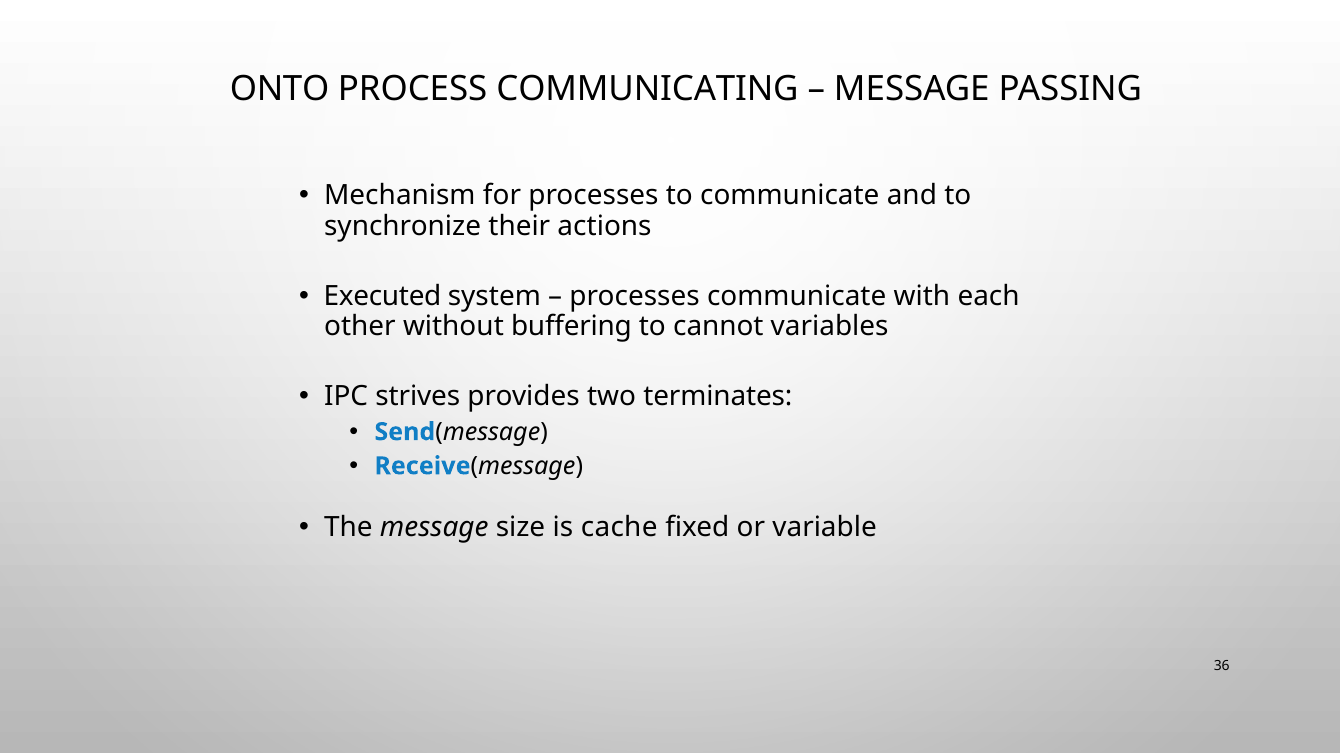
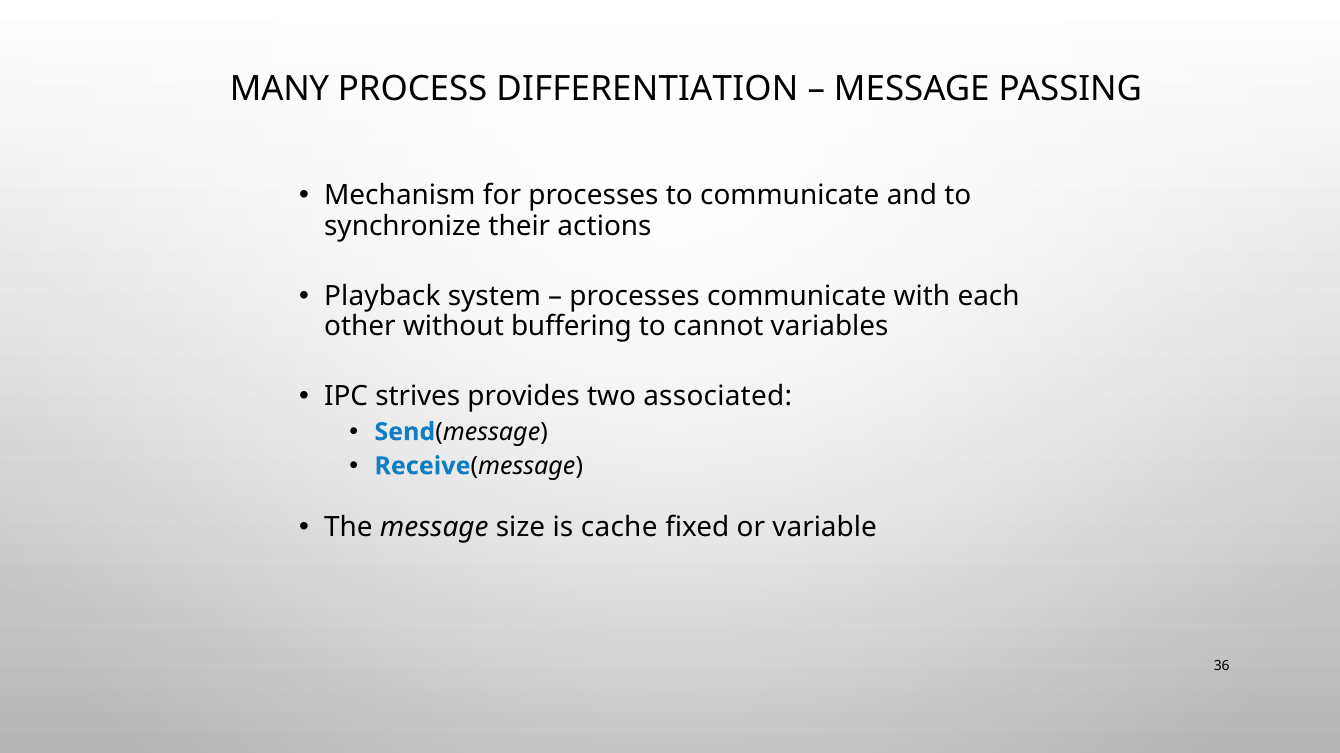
ONTO: ONTO -> MANY (280, 89)
COMMUNICATING: COMMUNICATING -> DIFFERENTIATION (647, 89)
Executed: Executed -> Playback (382, 296)
terminates: terminates -> associated (718, 397)
